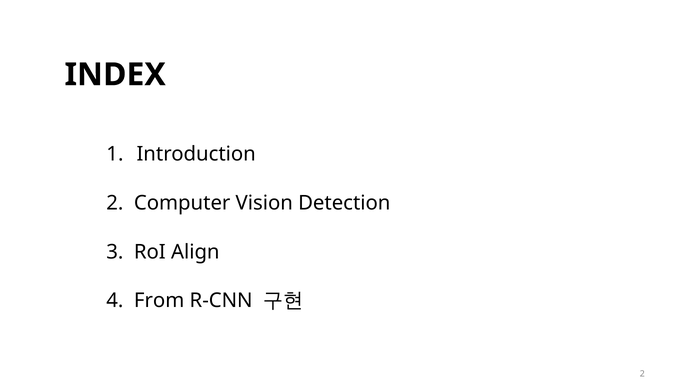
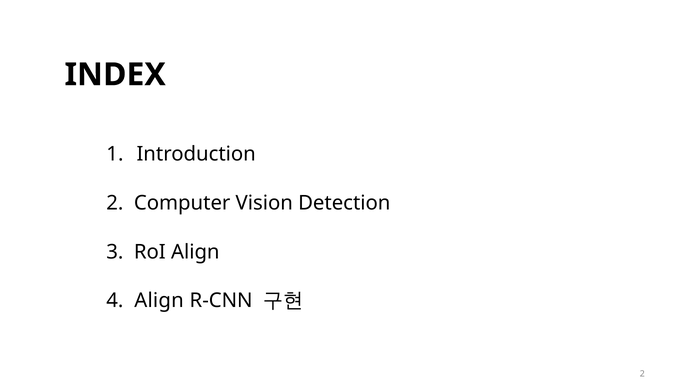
4 From: From -> Align (159, 301)
